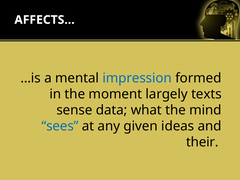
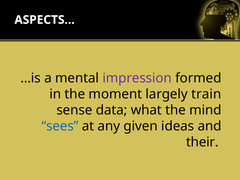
AFFECTS…: AFFECTS… -> ASPECTS… (45, 20)
impression colour: blue -> purple (137, 78)
texts: texts -> train (206, 94)
